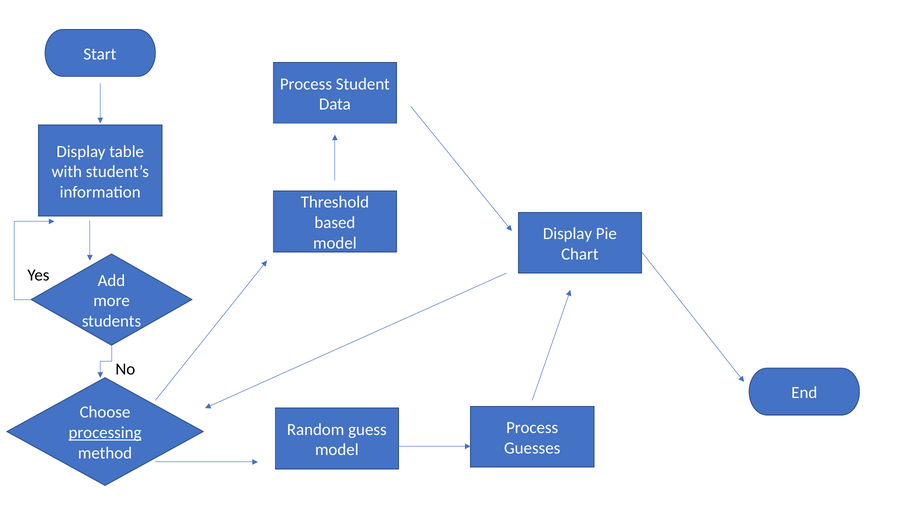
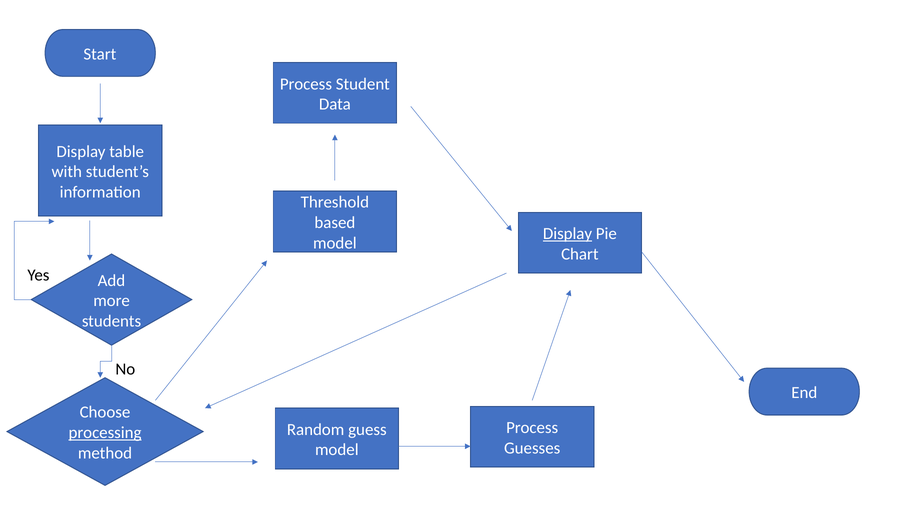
Display underline: none -> present (568, 234)
